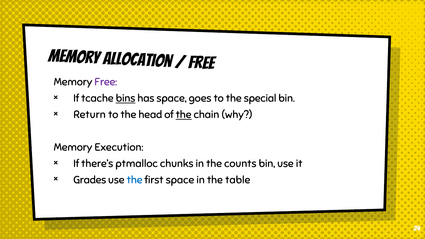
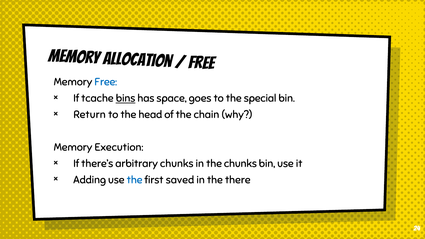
Free colour: purple -> blue (106, 82)
the underline: present -> none (184, 115)
ptmalloc: ptmalloc -> arbitrary (137, 164)
the counts: counts -> chunks (240, 164)
Grades: Grades -> Adding (90, 180)
first space: space -> saved (180, 180)
table: table -> there (238, 180)
